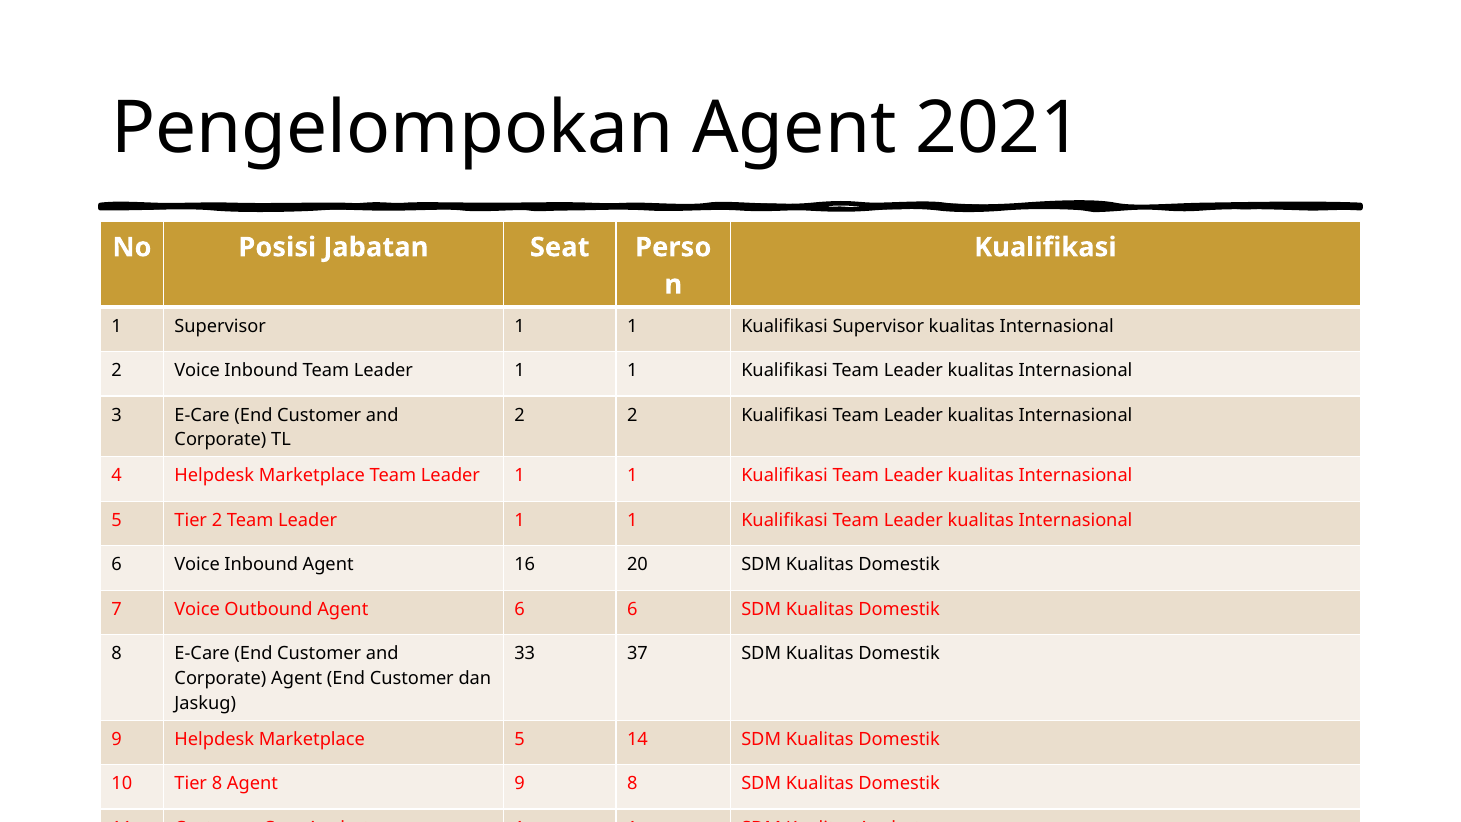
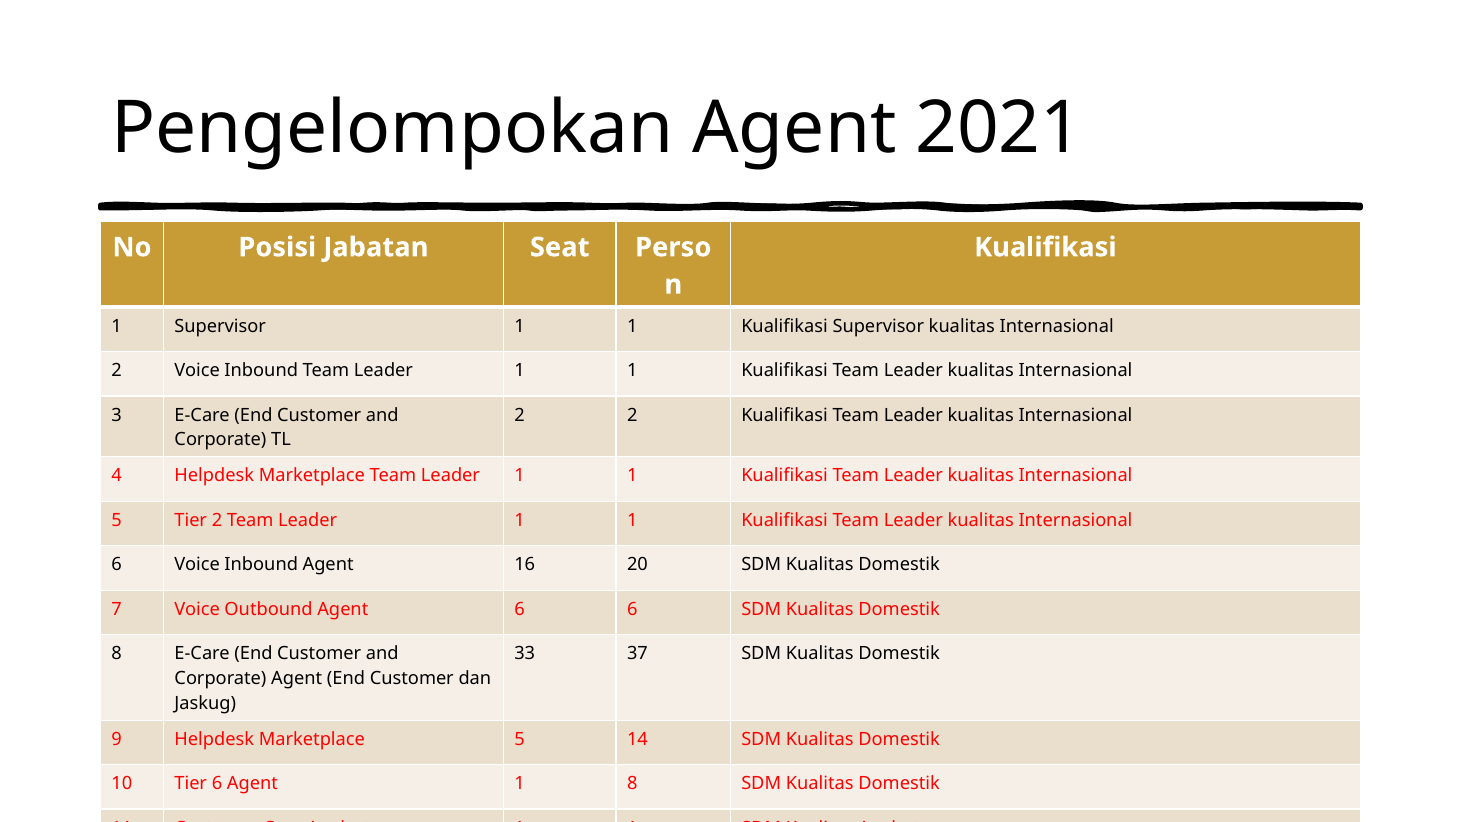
Tier 8: 8 -> 6 (217, 783)
Agent 9: 9 -> 1 (520, 783)
